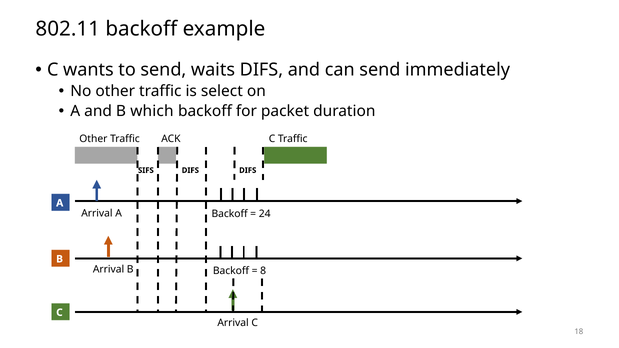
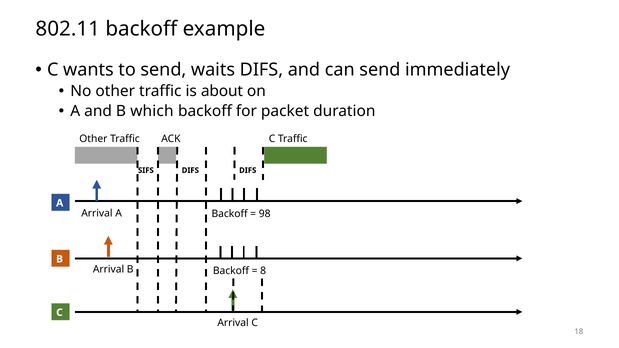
select: select -> about (222, 91)
24: 24 -> 98 (265, 214)
